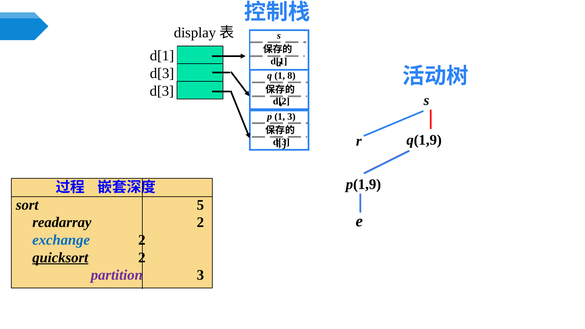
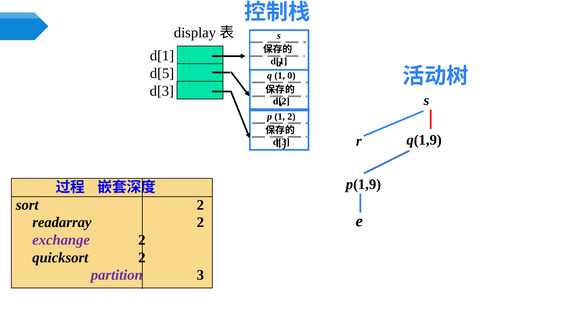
d[3: d[3 -> d[5 (162, 73)
8: 8 -> 0 (291, 76)
1 3: 3 -> 2 (291, 116)
sort 5: 5 -> 2 (200, 205)
exchange colour: blue -> purple (61, 240)
quicksort underline: present -> none (60, 258)
